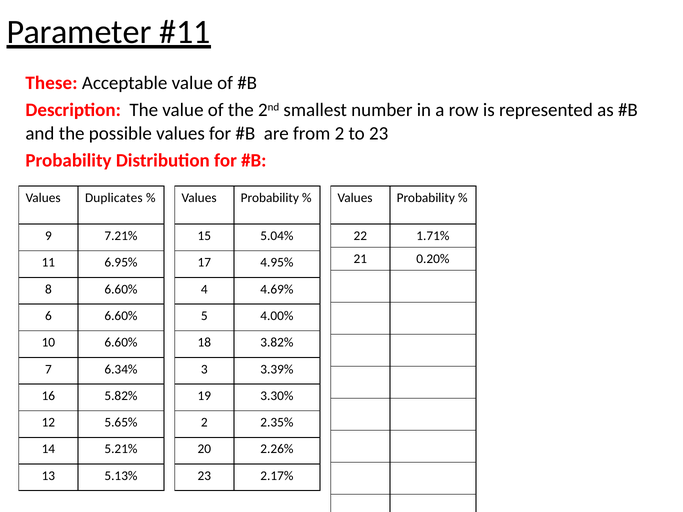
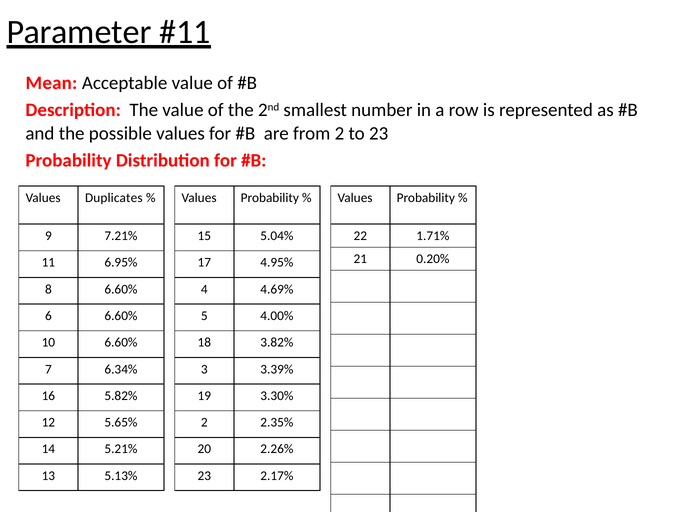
These: These -> Mean (51, 83)
